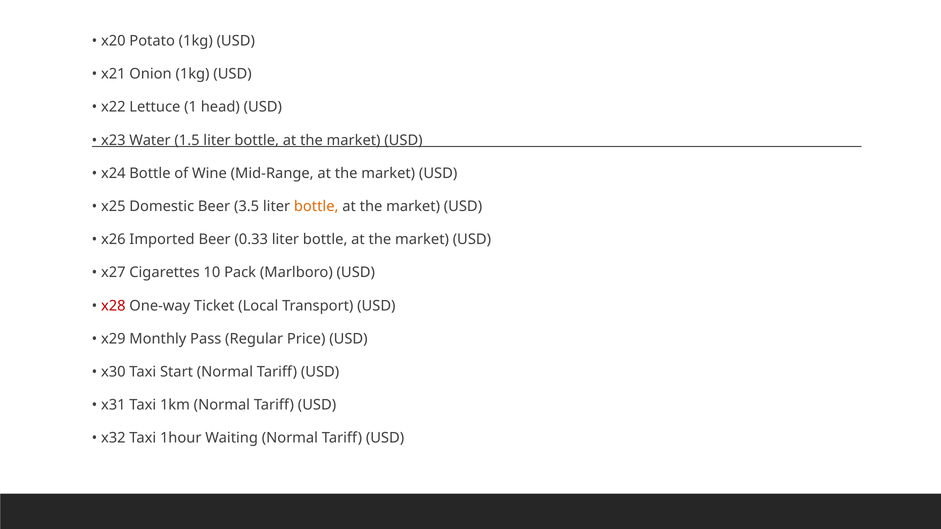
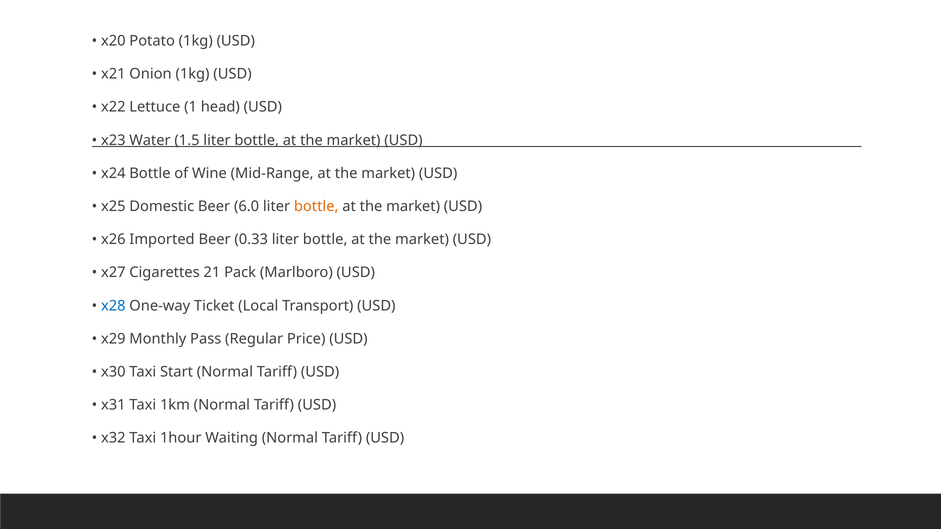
3.5: 3.5 -> 6.0 (247, 207)
10: 10 -> 21 (212, 273)
x28 colour: red -> blue (113, 306)
